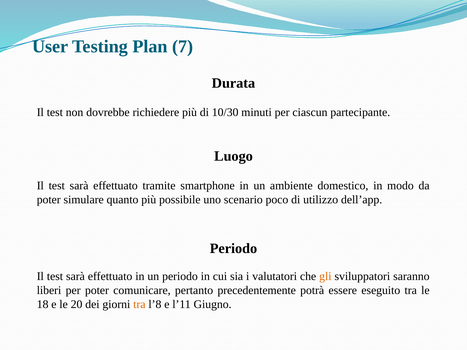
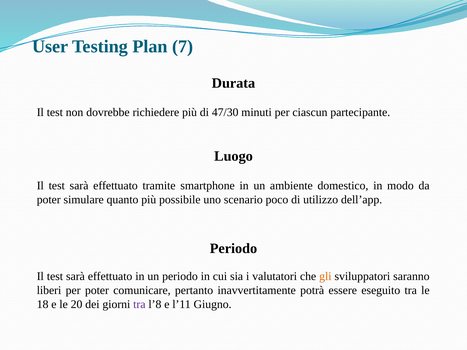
10/30: 10/30 -> 47/30 (225, 112)
precedentemente: precedentemente -> inavvertitamente (257, 290)
tra colour: orange -> purple (139, 304)
